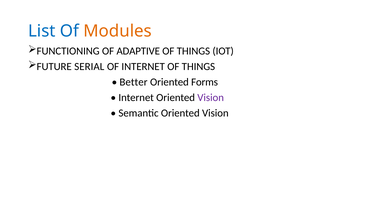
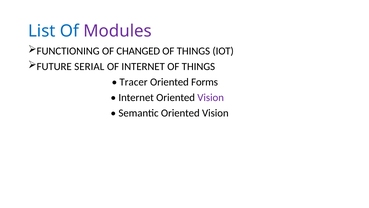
Modules colour: orange -> purple (118, 31)
ADAPTIVE: ADAPTIVE -> CHANGED (138, 51)
Better: Better -> Tracer (134, 82)
